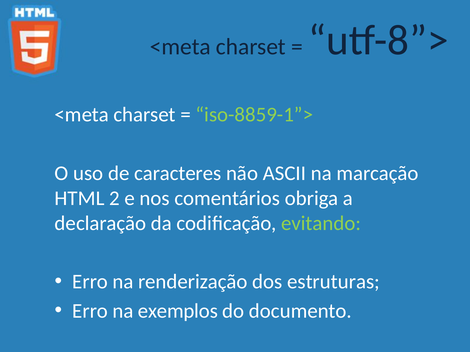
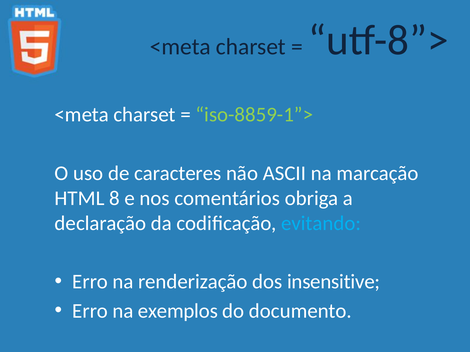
2: 2 -> 8 (114, 198)
evitando colour: light green -> light blue (321, 224)
estruturas: estruturas -> insensitive (334, 282)
